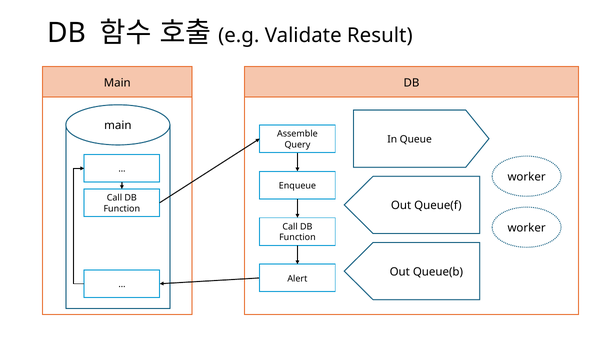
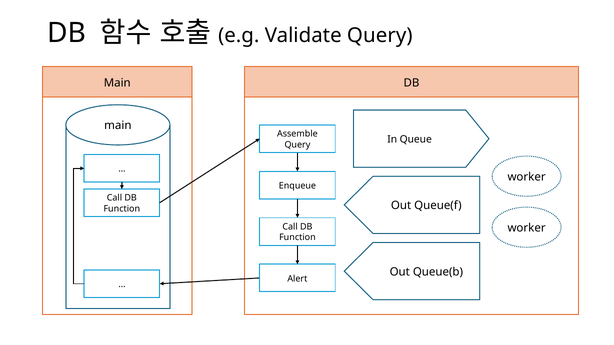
Validate Result: Result -> Query (380, 36)
